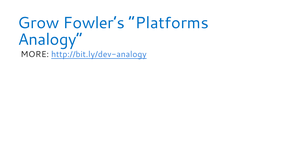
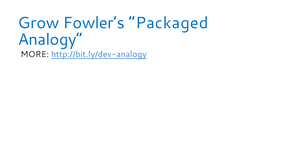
Platforms: Platforms -> Packaged (169, 23)
